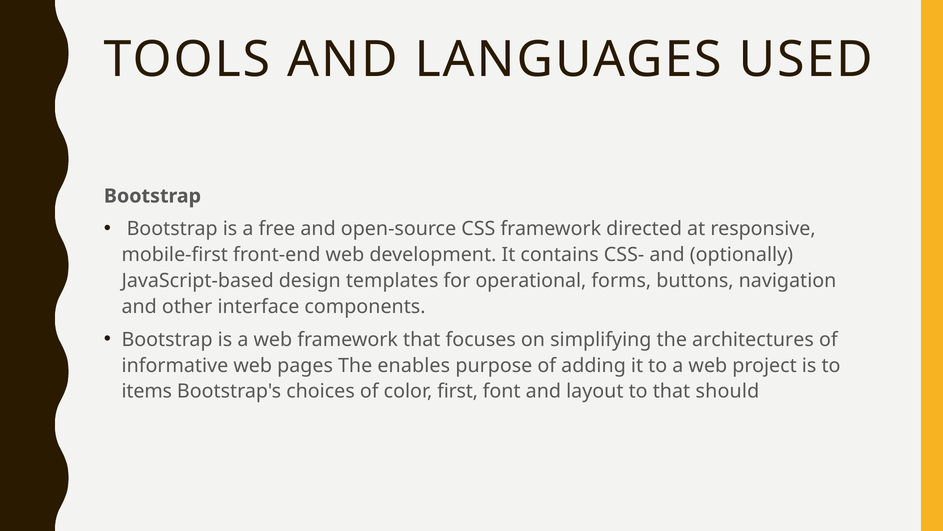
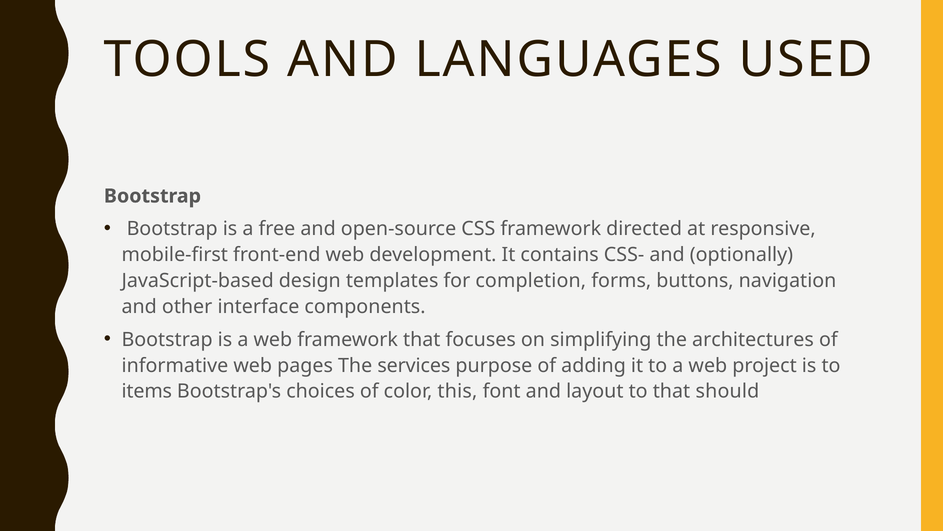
operational: operational -> completion (531, 281)
enables: enables -> services (414, 365)
first: first -> this (457, 391)
